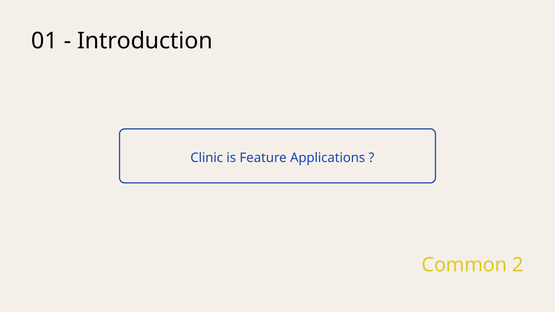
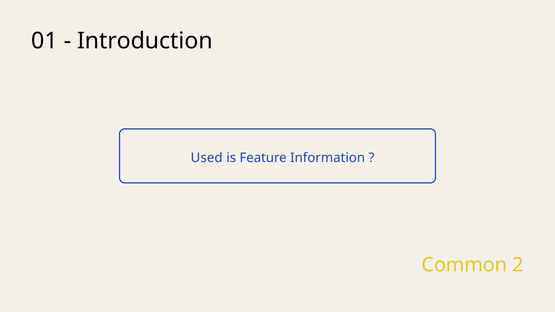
Clinic: Clinic -> Used (207, 158)
Applications: Applications -> Information (328, 158)
